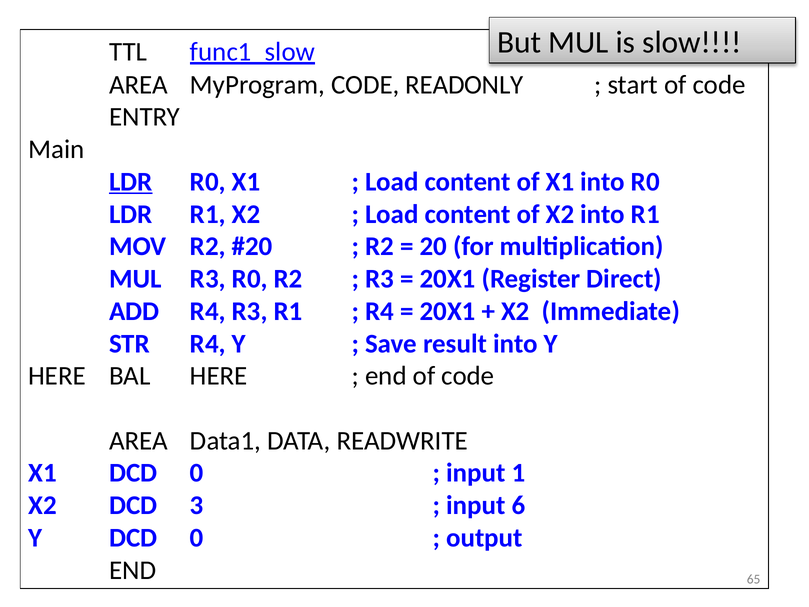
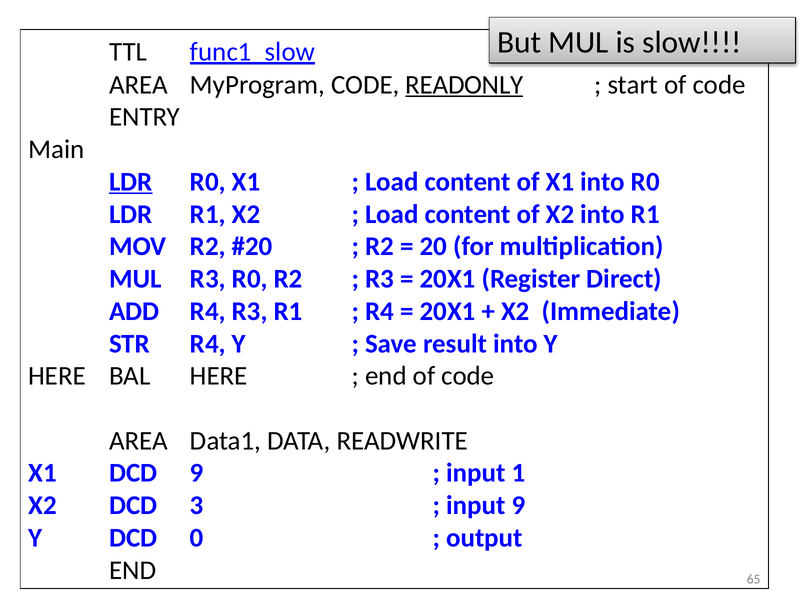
READONLY underline: none -> present (464, 85)
X1 DCD 0: 0 -> 9 (197, 473)
input 6: 6 -> 9 (518, 505)
